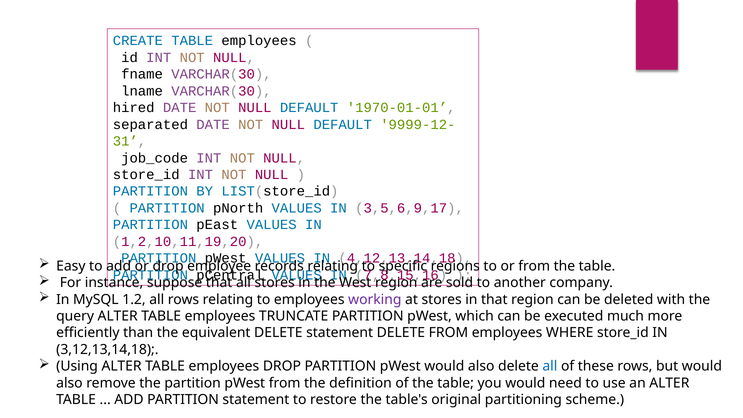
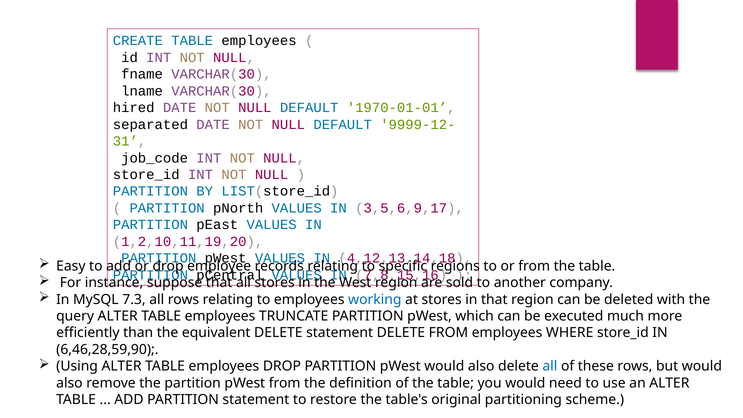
1.2: 1.2 -> 7.3 (134, 299)
working colour: purple -> blue (375, 299)
3,12,13,14,18: 3,12,13,14,18 -> 6,46,28,59,90 (107, 350)
